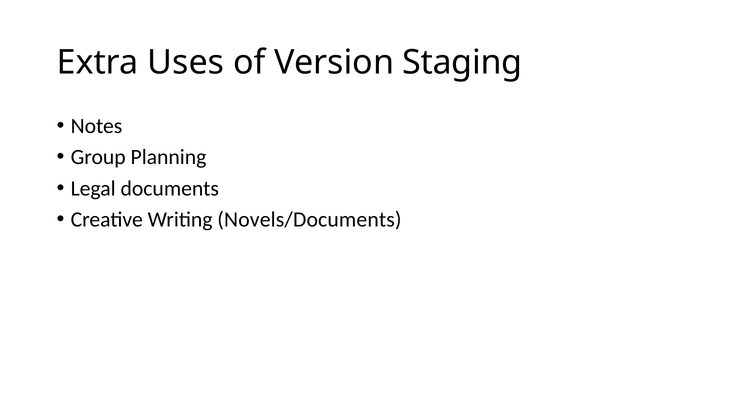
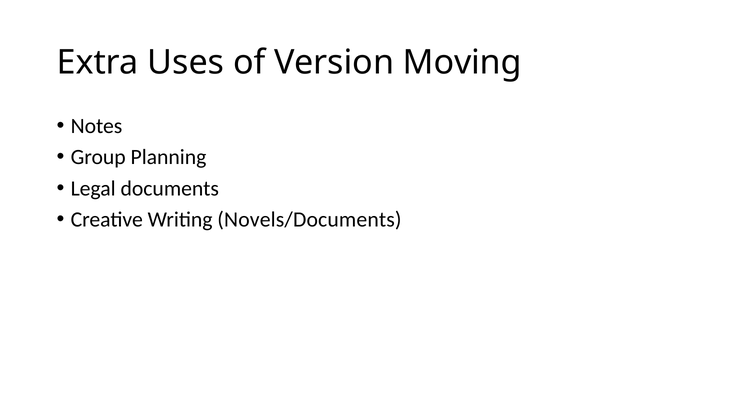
Staging: Staging -> Moving (462, 62)
